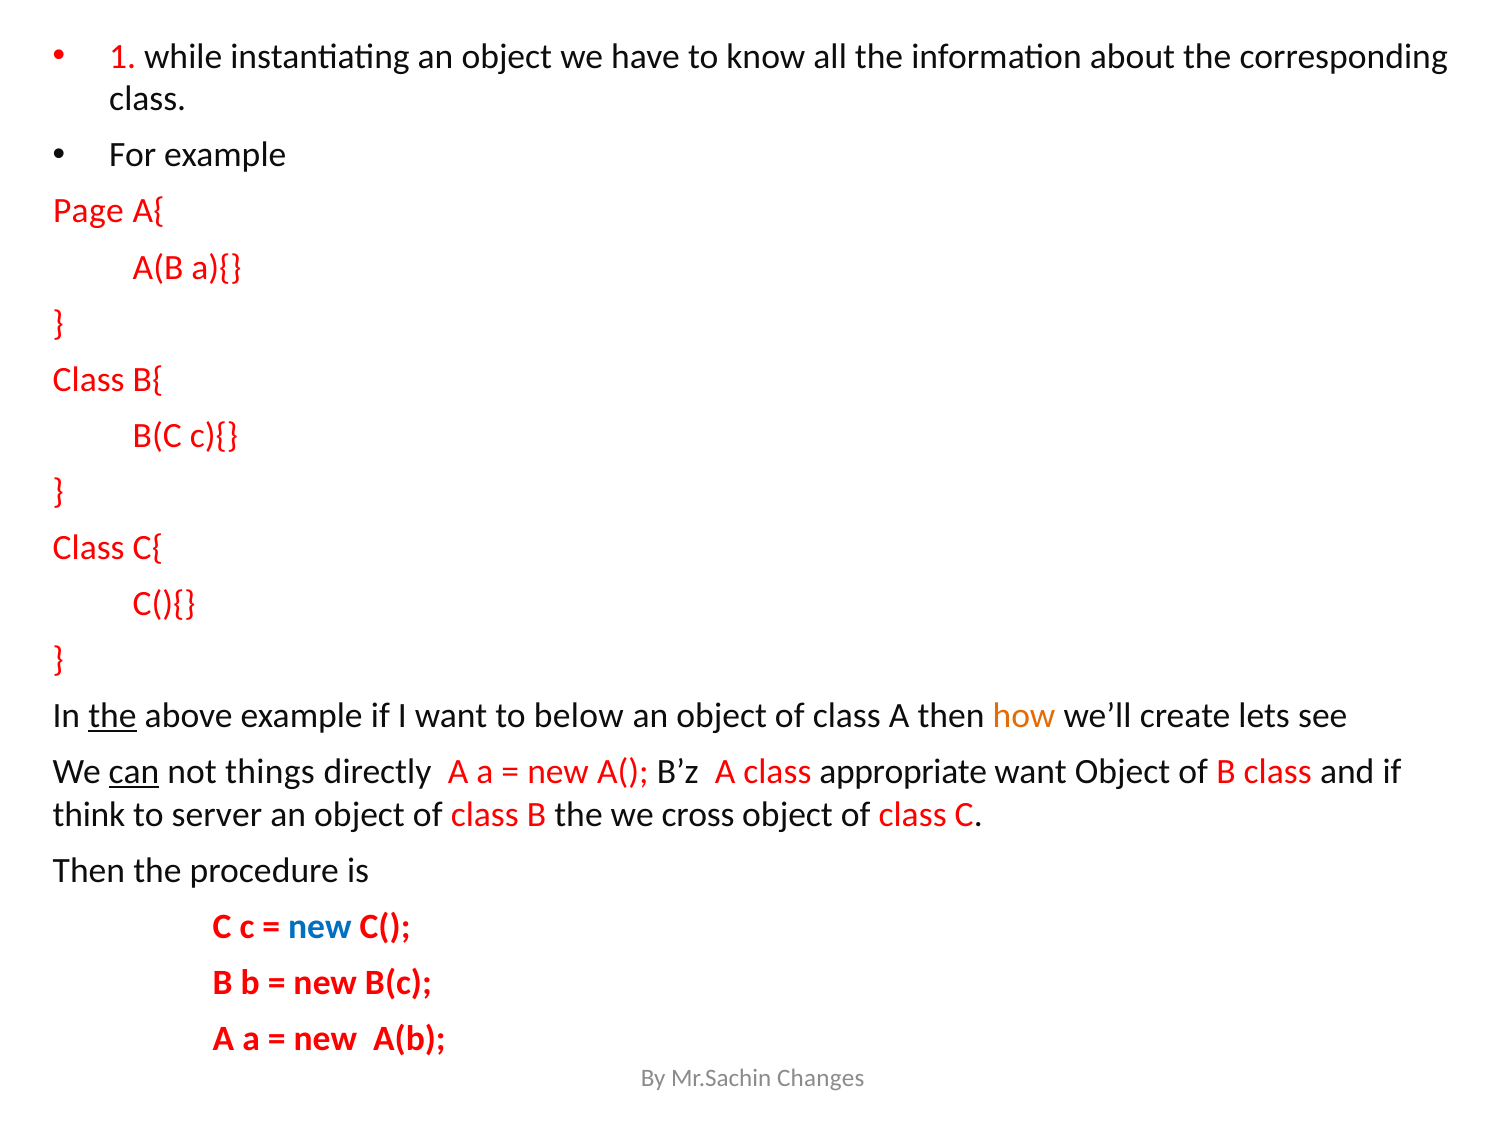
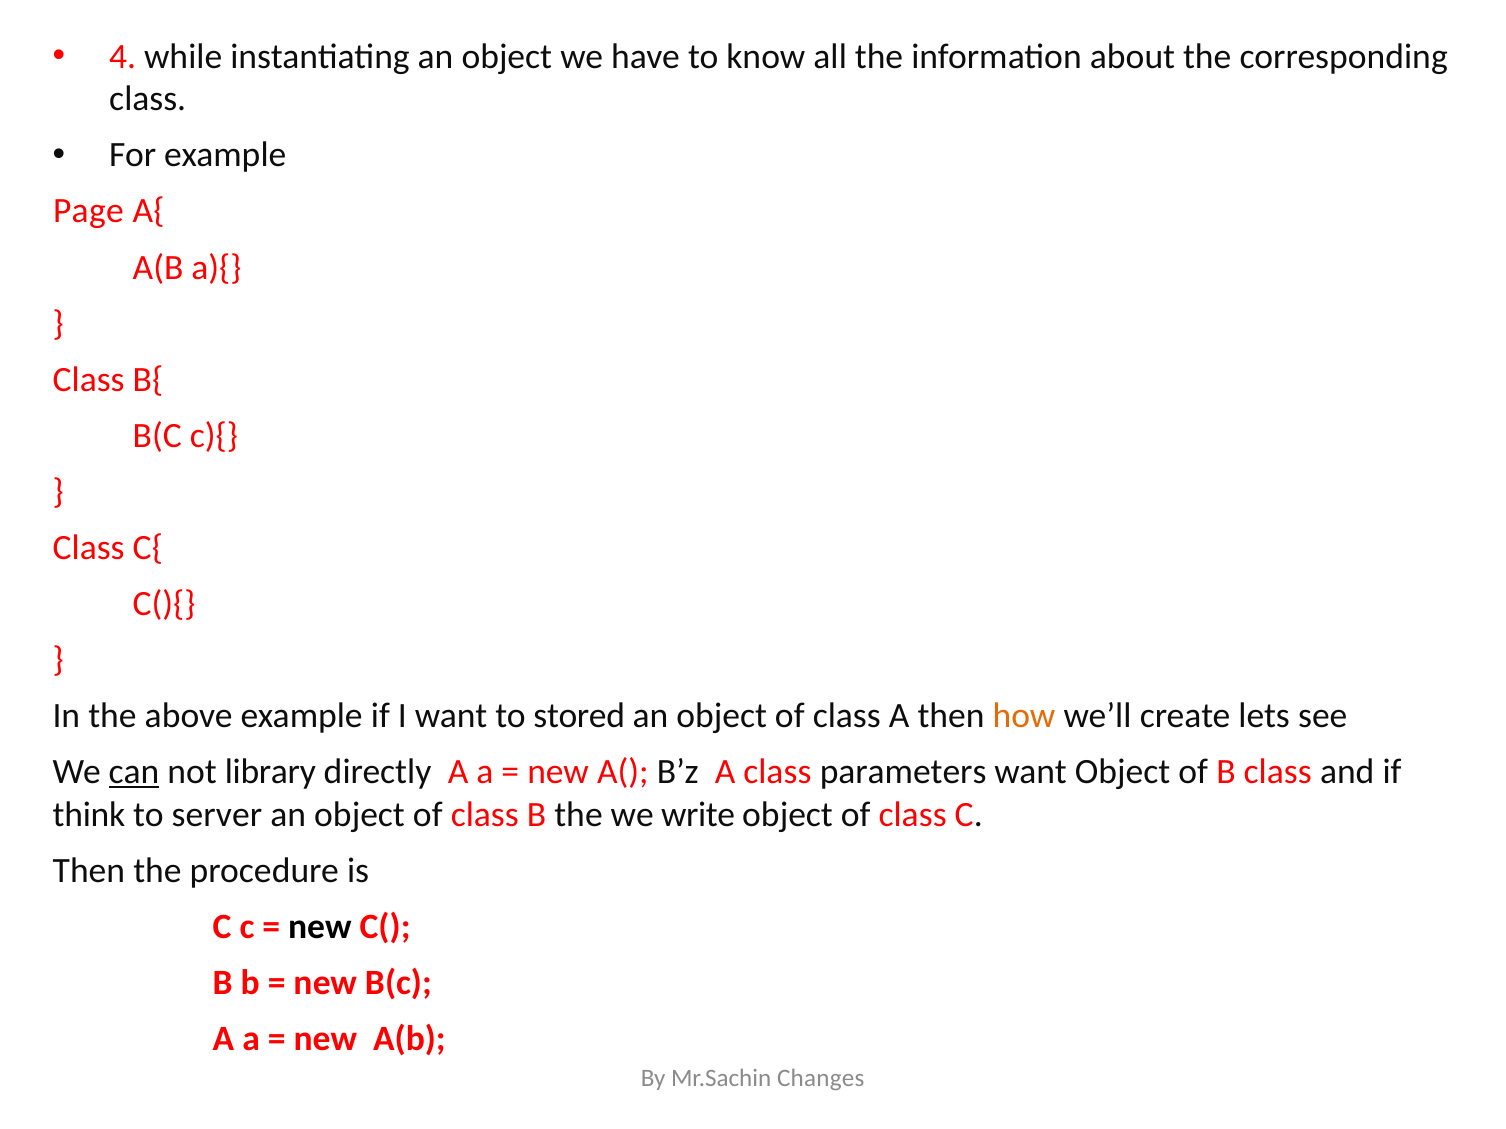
1: 1 -> 4 (123, 56)
the underline: present -> none (112, 716)
below: below -> stored (579, 716)
things: things -> library (270, 772)
appropriate: appropriate -> parameters (903, 772)
cross: cross -> write (698, 815)
new colour: blue -> black (320, 927)
